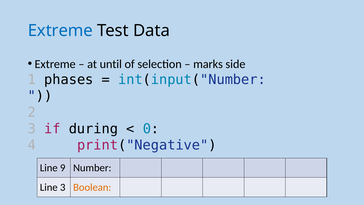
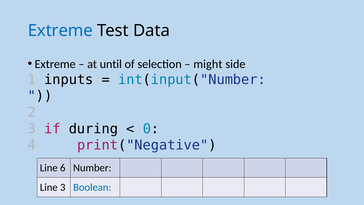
marks: marks -> might (208, 64)
phases: phases -> inputs (69, 79)
9: 9 -> 6 (63, 168)
Boolean colour: orange -> blue (92, 187)
